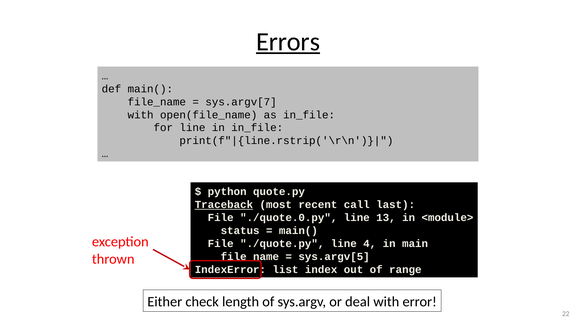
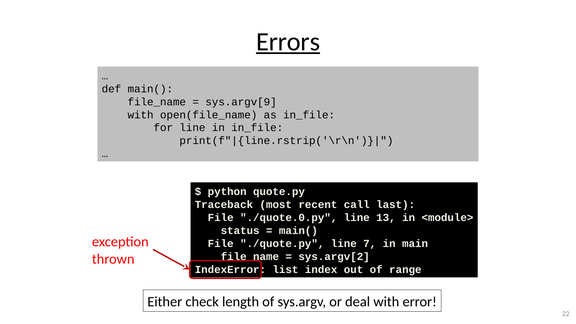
sys.argv[7: sys.argv[7 -> sys.argv[9 (241, 102)
Traceback underline: present -> none (224, 205)
4: 4 -> 7 (370, 244)
sys.argv[5: sys.argv[5 -> sys.argv[2 (334, 257)
